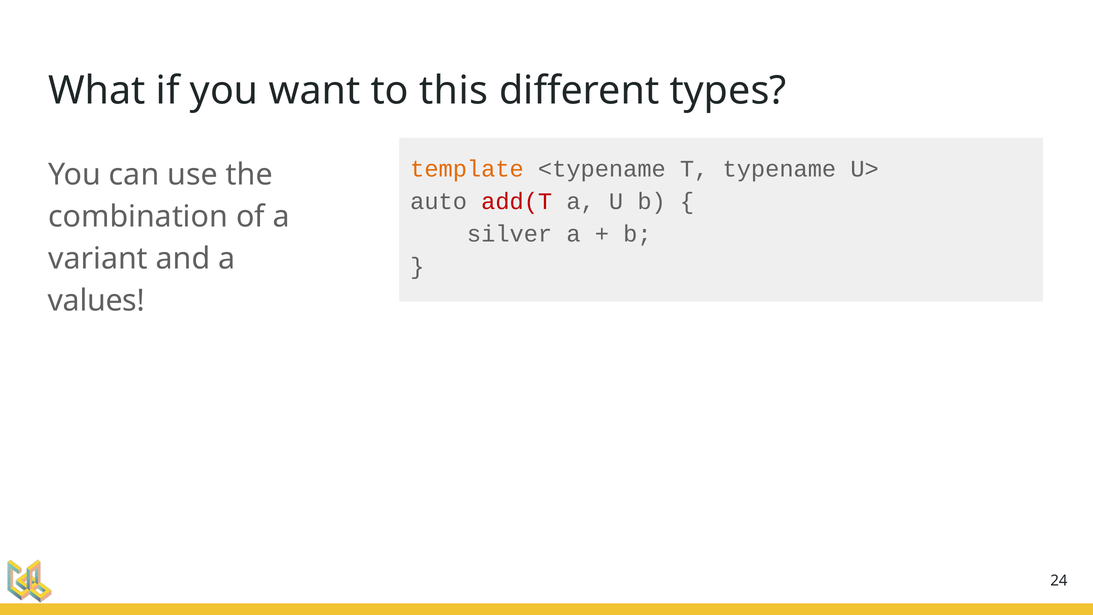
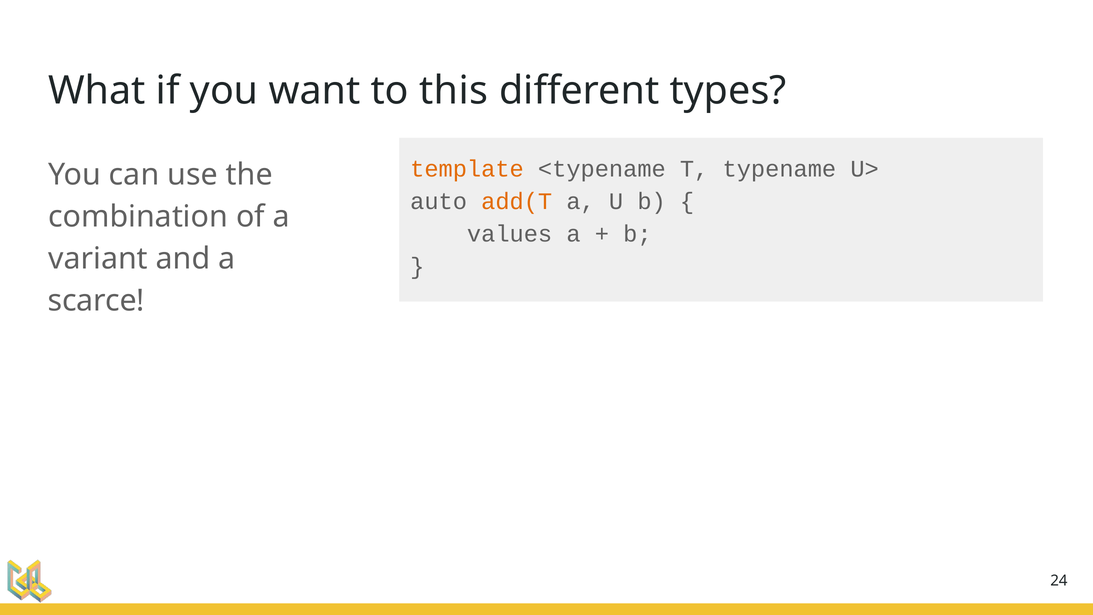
add(T colour: red -> orange (517, 201)
silver: silver -> values (510, 234)
values: values -> scarce (96, 300)
